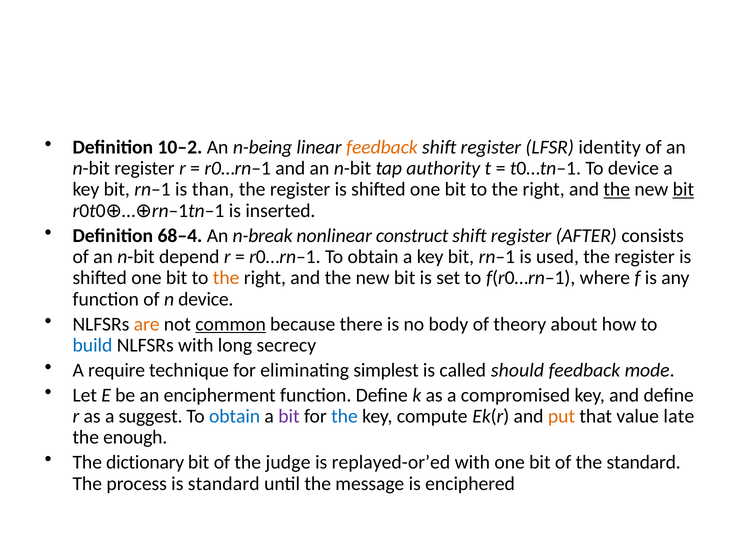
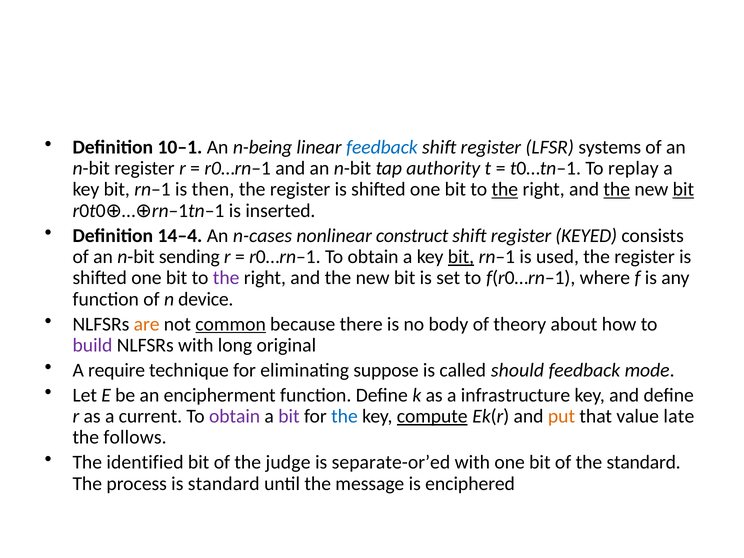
10–2: 10–2 -> 10–1 (180, 147)
feedback colour: orange -> blue (382, 147)
identity: identity -> systems (610, 147)
To device: device -> replay (633, 168)
than: than -> then (213, 189)
the underline: none -> present (505, 189)
68–4: 68–4 -> 14–4 (180, 236)
n-break: n-break -> n-cases (262, 236)
AFTER: AFTER -> KEYED (586, 236)
depend: depend -> sending (189, 257)
bit underline: none -> present (461, 257)
the colour: orange -> purple (226, 278)
build colour: blue -> purple (92, 345)
secrecy: secrecy -> original (286, 345)
simplest: simplest -> suppose (386, 370)
compromised: compromised -> infrastructure (515, 395)
suggest: suggest -> current (150, 416)
obtain colour: blue -> purple (235, 416)
compute underline: none -> present (432, 416)
enough: enough -> follows (135, 438)
dictionary: dictionary -> identified (145, 462)
replayed-or’ed: replayed-or’ed -> separate-or’ed (391, 462)
